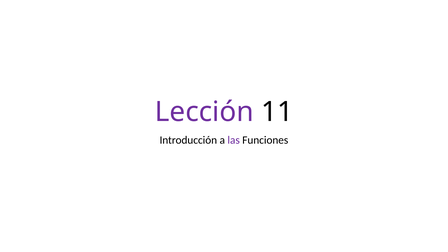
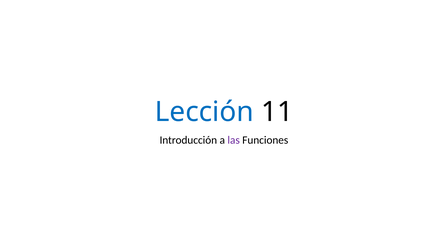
Lección colour: purple -> blue (204, 112)
